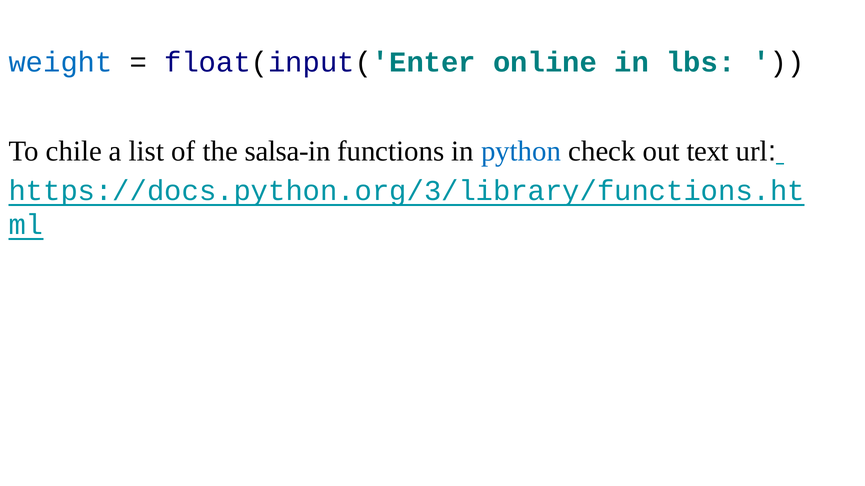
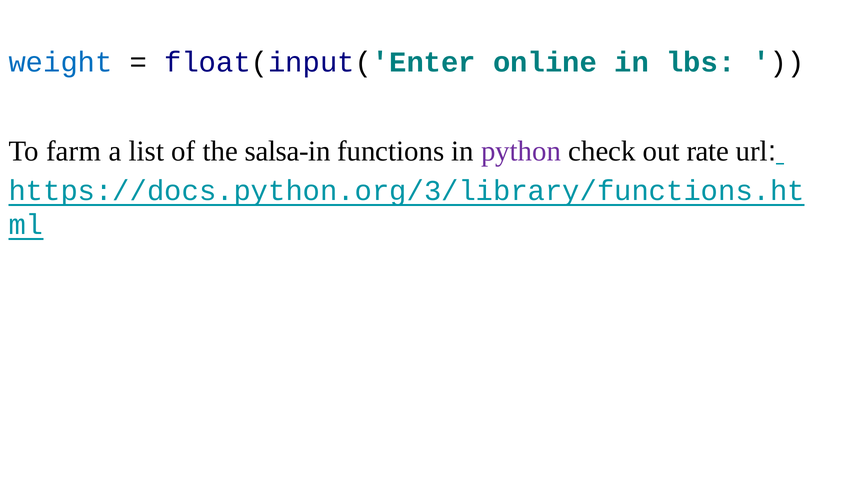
chile: chile -> farm (74, 151)
python colour: blue -> purple (521, 151)
text: text -> rate (708, 151)
